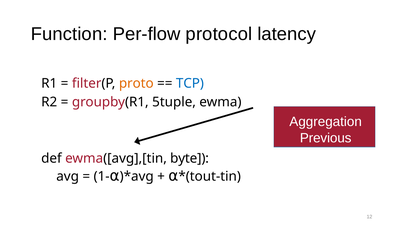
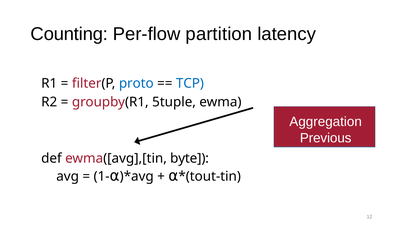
Function: Function -> Counting (69, 34)
protocol: protocol -> partition (219, 34)
proto colour: orange -> blue (136, 83)
